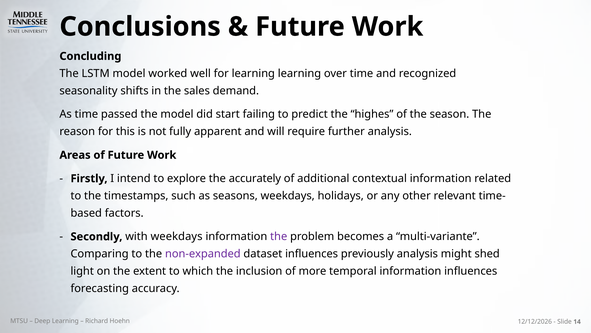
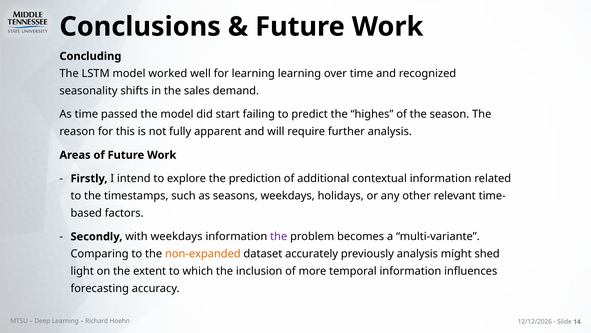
accurately: accurately -> prediction (255, 178)
non-expanded colour: purple -> orange (203, 254)
dataset influences: influences -> accurately (312, 254)
